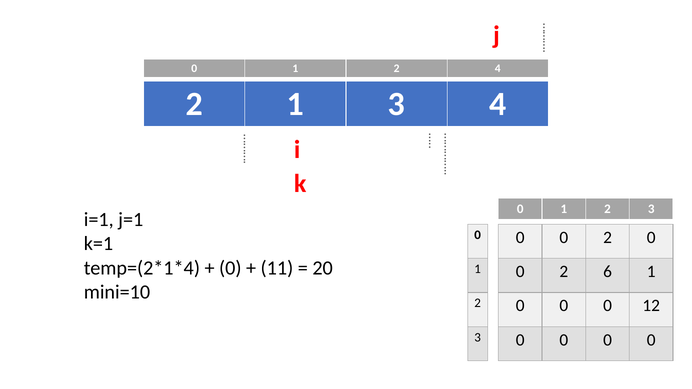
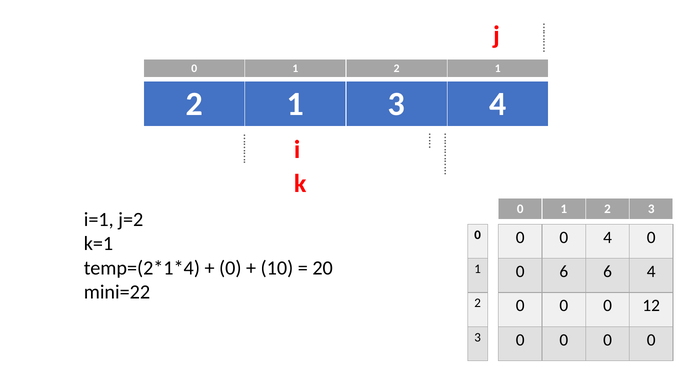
1 2 4: 4 -> 1 (498, 69)
j=1: j=1 -> j=2 (131, 220)
2: 2 -> 4 (608, 238)
11: 11 -> 10 (277, 268)
2: 2 -> 6 (564, 272)
6 1: 1 -> 4 (651, 272)
mini=10: mini=10 -> mini=22 (117, 292)
